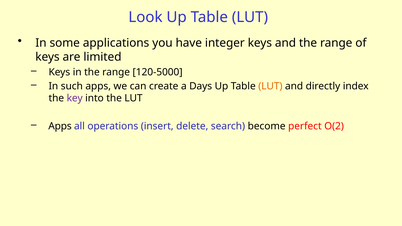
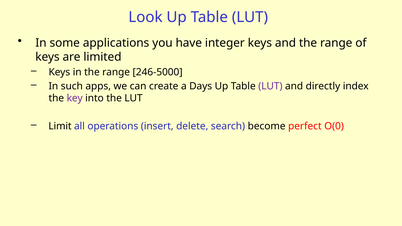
120-5000: 120-5000 -> 246-5000 (158, 72)
LUT colour: orange -> purple (270, 86)
Apps: Apps -> Limit (60, 126)
O(2: O(2 -> O(0 (334, 126)
